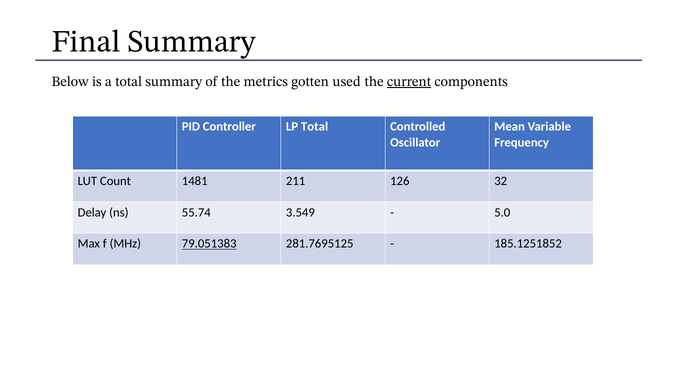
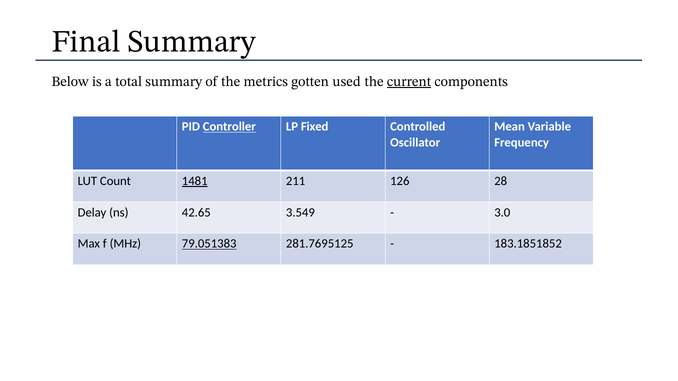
Controller underline: none -> present (229, 127)
LP Total: Total -> Fixed (315, 127)
1481 underline: none -> present (195, 181)
32: 32 -> 28 (501, 181)
55.74: 55.74 -> 42.65 (196, 213)
5.0: 5.0 -> 3.0 (502, 213)
185.1251852: 185.1251852 -> 183.1851852 (528, 244)
